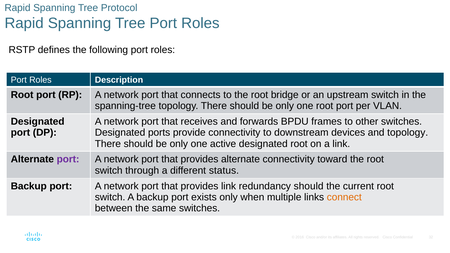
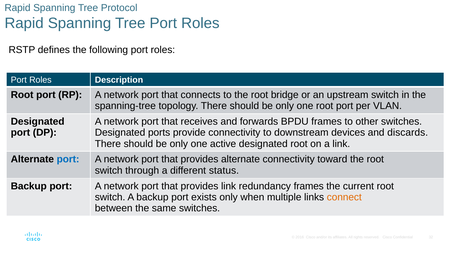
and topology: topology -> discards (408, 133)
port colour: purple -> blue (68, 159)
redundancy should: should -> frames (309, 186)
